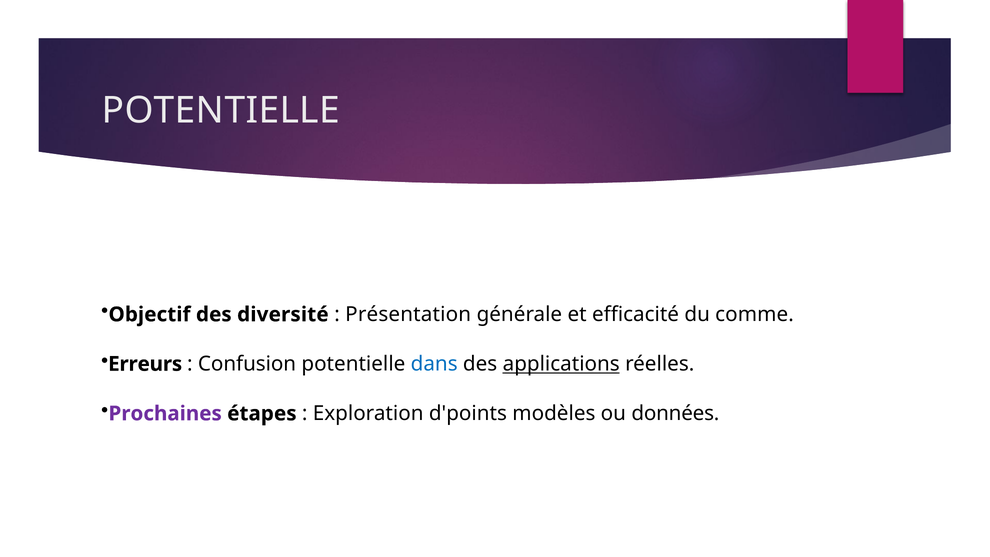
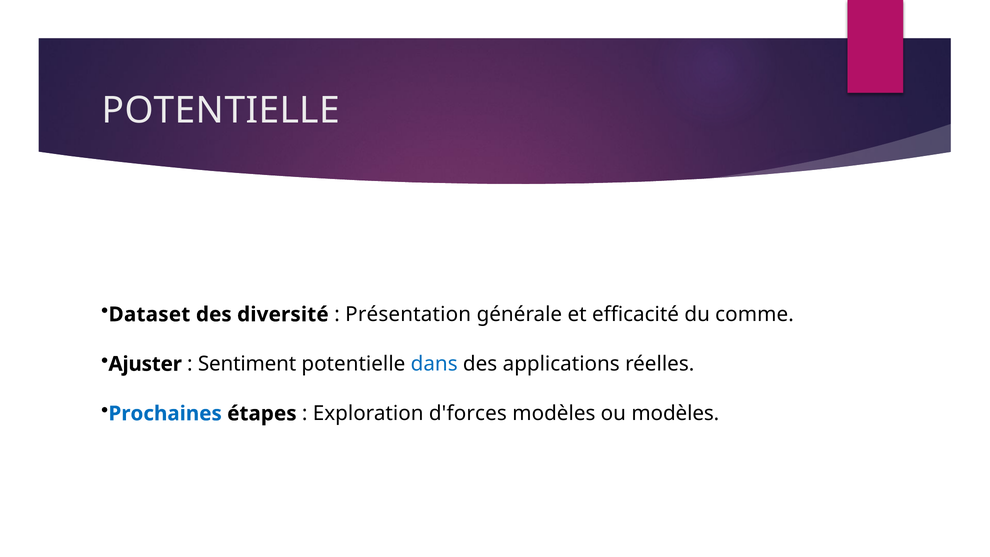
Objectif: Objectif -> Dataset (149, 314)
Erreurs: Erreurs -> Ajuster (145, 364)
Confusion: Confusion -> Sentiment (247, 364)
applications underline: present -> none (561, 364)
Prochaines colour: purple -> blue (165, 413)
d'points: d'points -> d'forces (468, 413)
ou données: données -> modèles (675, 413)
